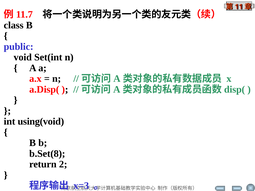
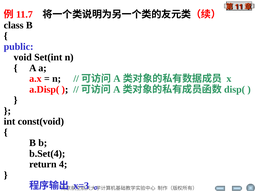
using(void: using(void -> const(void (41, 122)
b.Set(8: b.Set(8 -> b.Set(4 (47, 154)
2: 2 -> 4 (63, 164)
